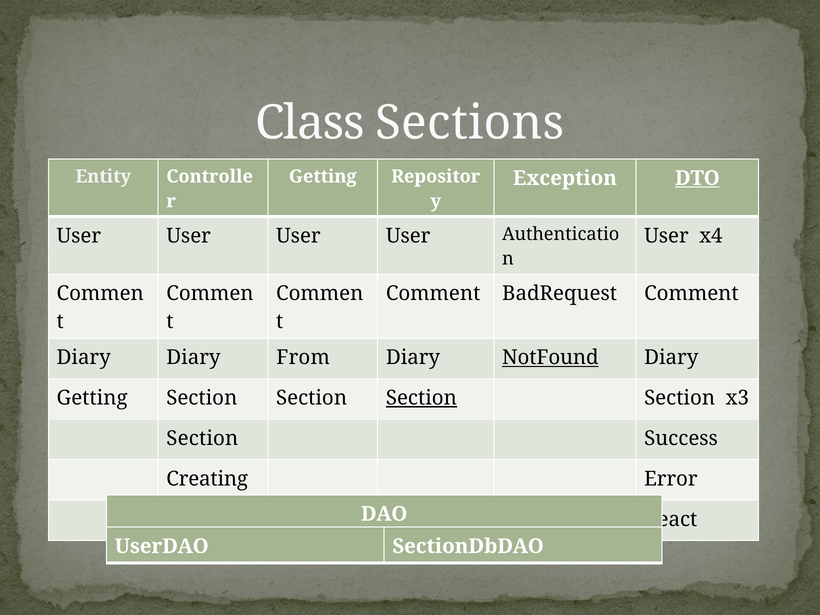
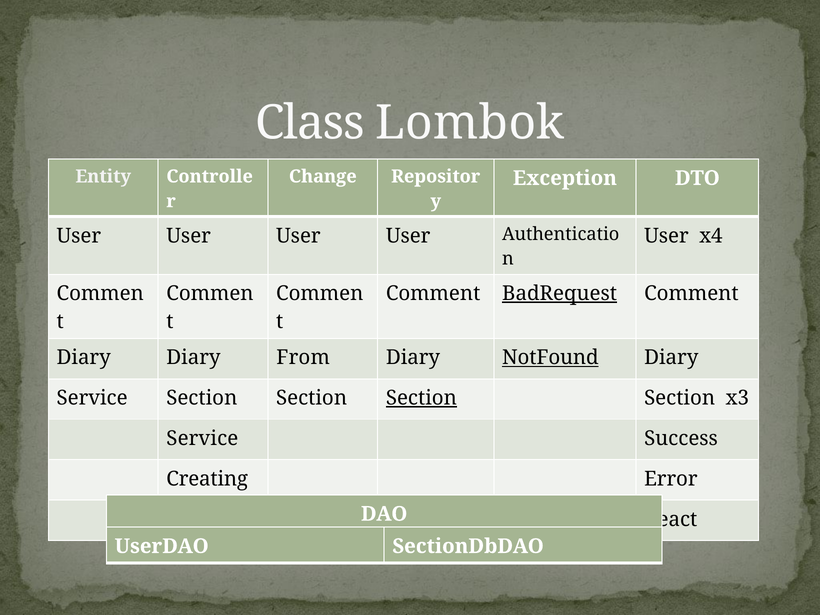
Sections: Sections -> Lombok (470, 123)
Getting: Getting -> Change (323, 176)
DTO underline: present -> none (697, 178)
BadRequest underline: none -> present (560, 294)
Getting: Getting -> Service (92, 398)
Section: Section -> Service (202, 438)
